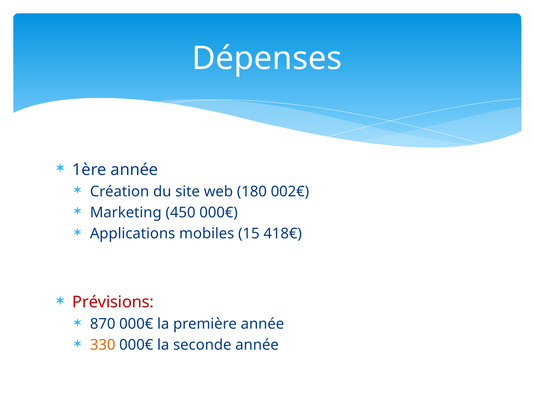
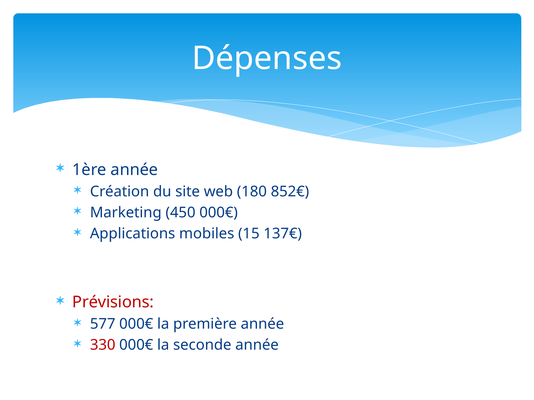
002€: 002€ -> 852€ (290, 192)
418€: 418€ -> 137€ (283, 234)
870: 870 -> 577 (103, 324)
330 colour: orange -> red (103, 345)
